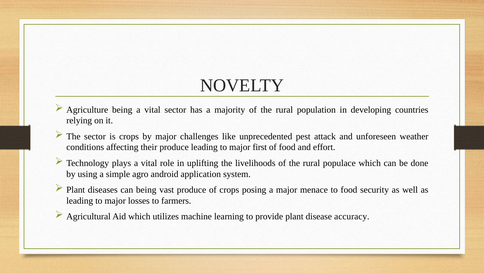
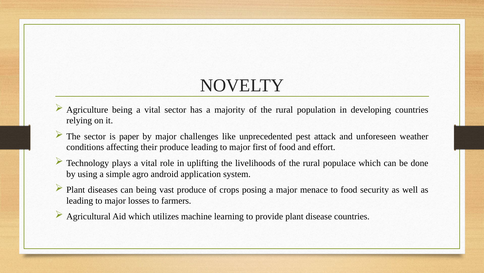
is crops: crops -> paper (129, 136)
disease accuracy: accuracy -> countries (352, 216)
